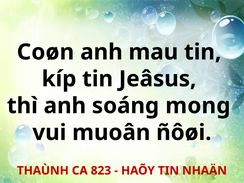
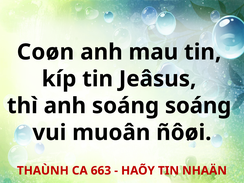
soáng mong: mong -> soáng (198, 106)
823: 823 -> 663 (101, 171)
